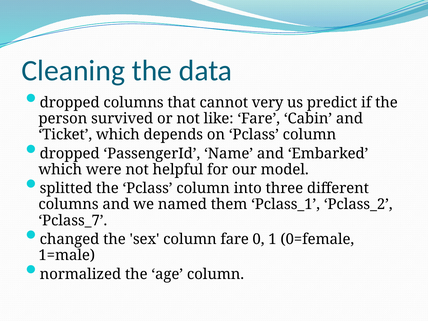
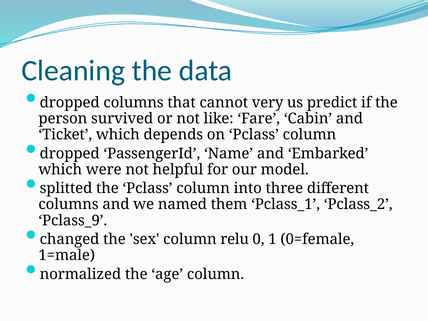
Pclass_7: Pclass_7 -> Pclass_9 (73, 220)
column fare: fare -> relu (235, 239)
